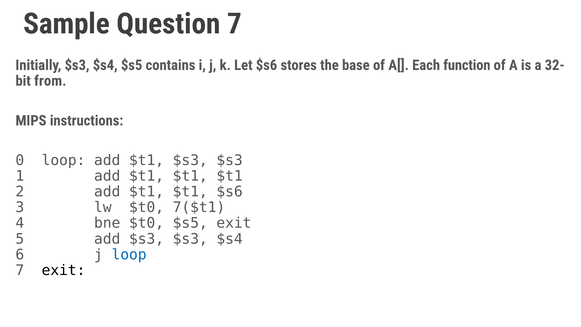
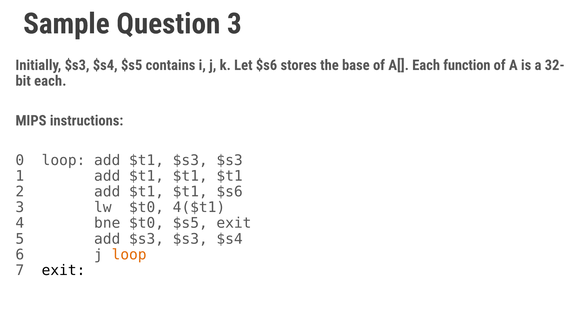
Question 7: 7 -> 3 (234, 24)
from: from -> each (50, 81)
7($t1: 7($t1 -> 4($t1 (199, 207)
loop colour: blue -> orange (129, 254)
